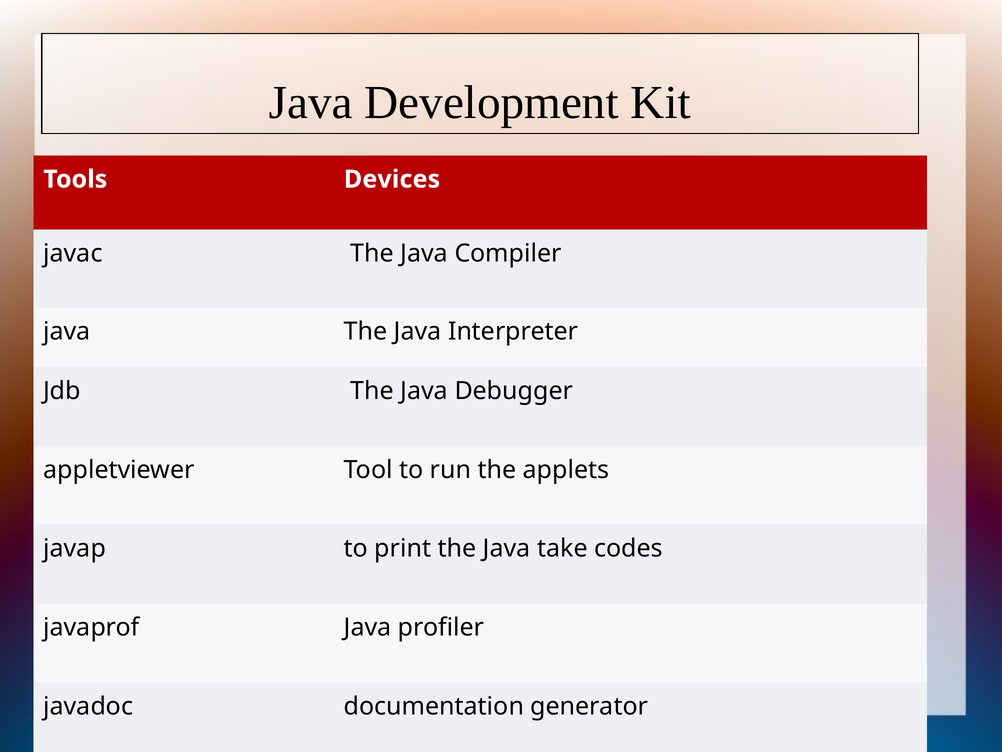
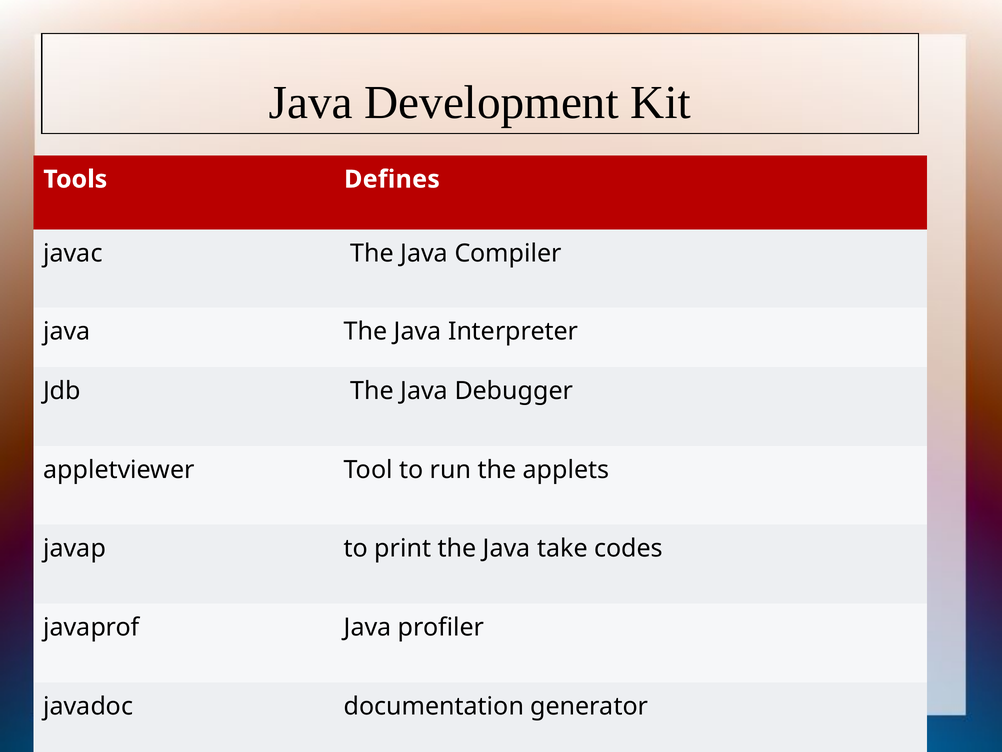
Devices: Devices -> Defines (392, 179)
